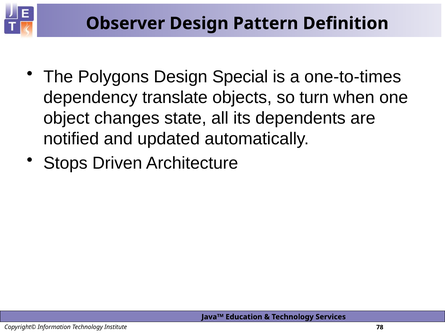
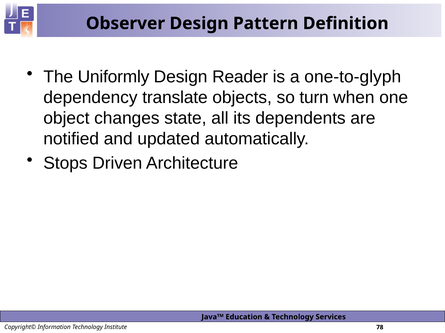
Polygons: Polygons -> Uniformly (114, 77)
Special: Special -> Reader (240, 77)
one-to-times: one-to-times -> one-to-glyph (353, 77)
